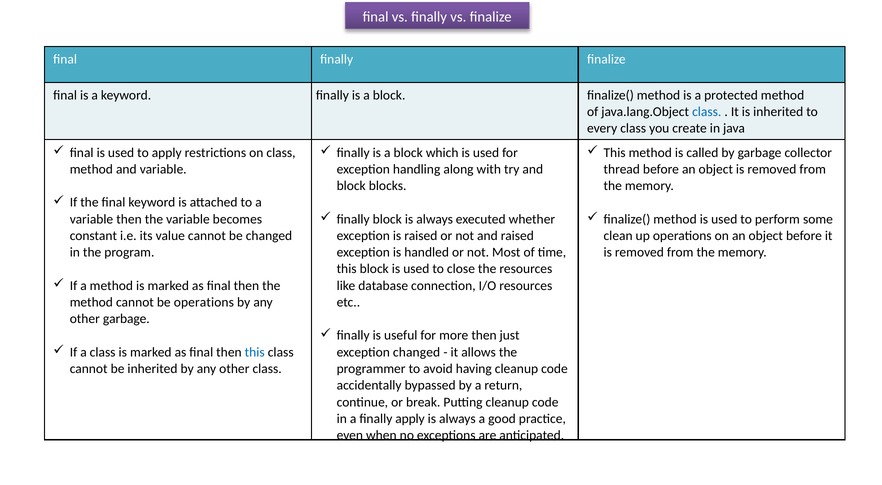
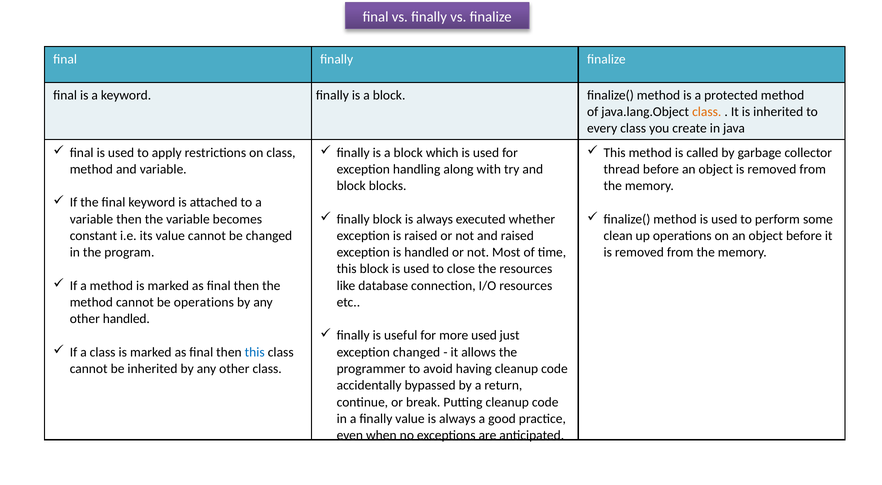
class colour: blue -> orange (707, 112)
other garbage: garbage -> handled (126, 319)
more then: then -> used (484, 336)
finally apply: apply -> value (410, 419)
